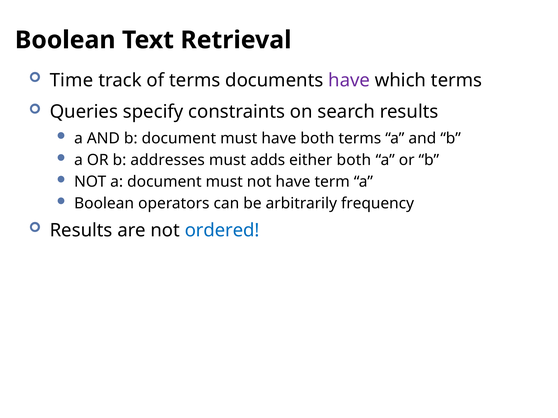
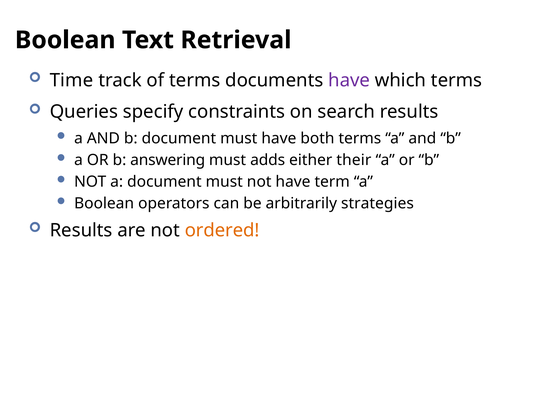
addresses: addresses -> answering (168, 160)
either both: both -> their (354, 160)
frequency: frequency -> strategies (377, 204)
ordered colour: blue -> orange (222, 231)
